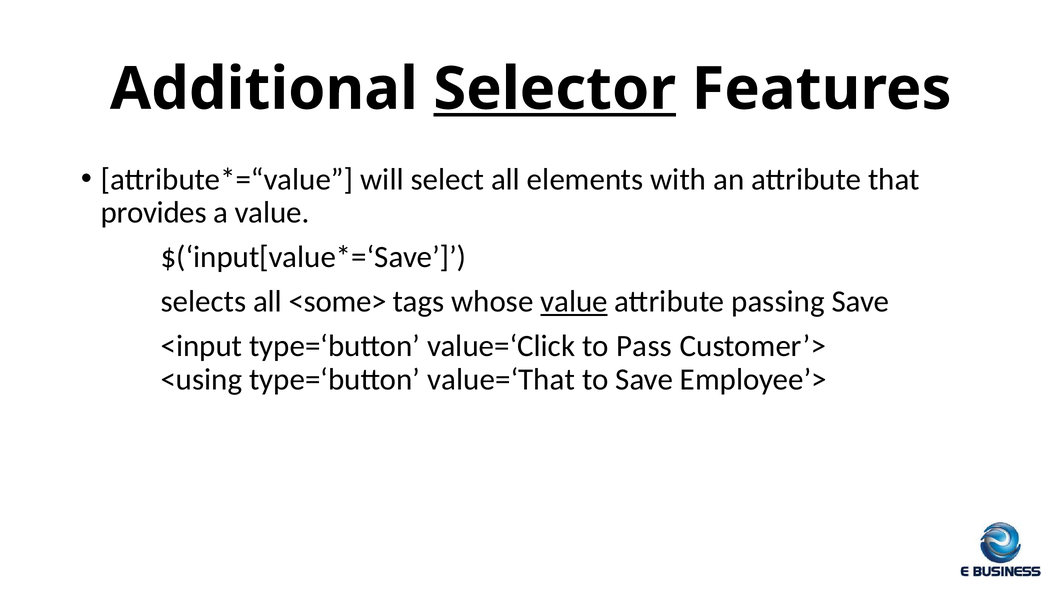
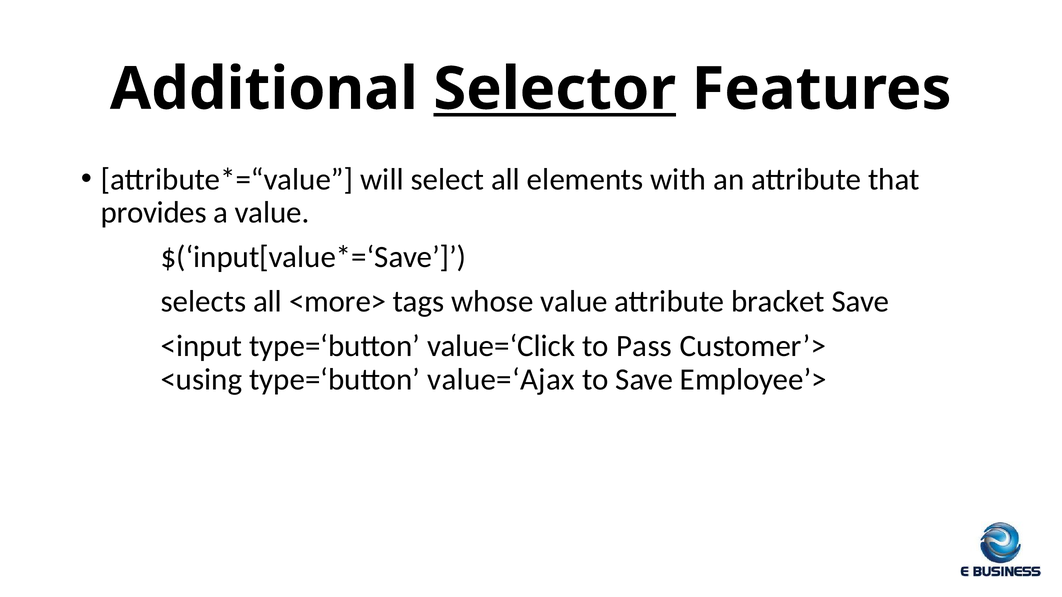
<some>: <some> -> <more> (338, 302)
value underline: present -> none (574, 302)
passing: passing -> bracket (778, 302)
value=‘That: value=‘That -> value=‘Ajax (501, 380)
